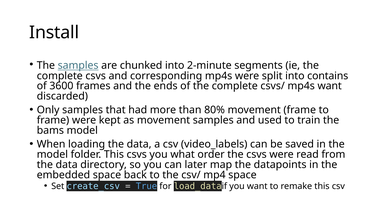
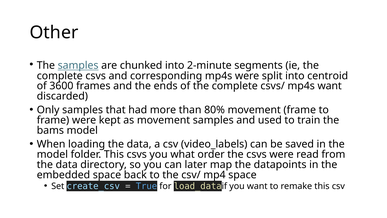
Install: Install -> Other (54, 33)
contains: contains -> centroid (328, 76)
